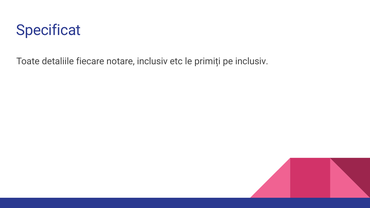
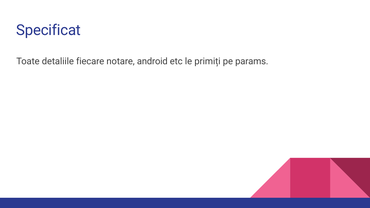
notare inclusiv: inclusiv -> android (152, 61)
pe inclusiv: inclusiv -> params (252, 61)
